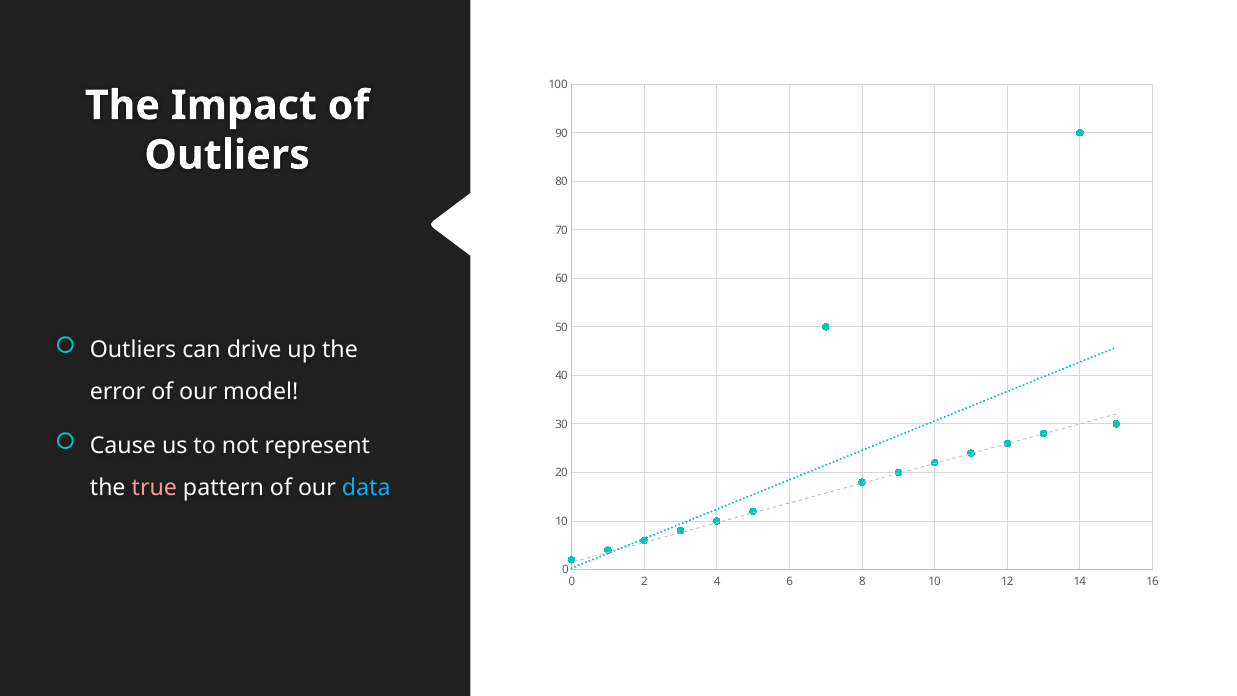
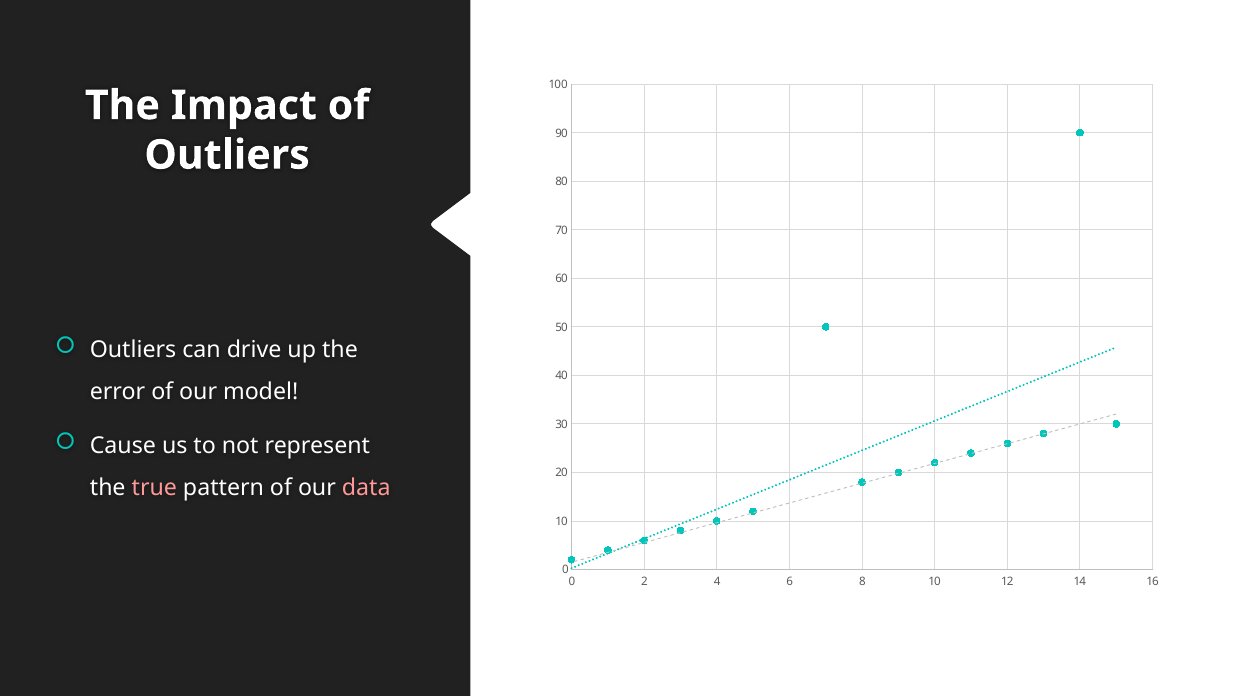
data colour: light blue -> pink (366, 488)
